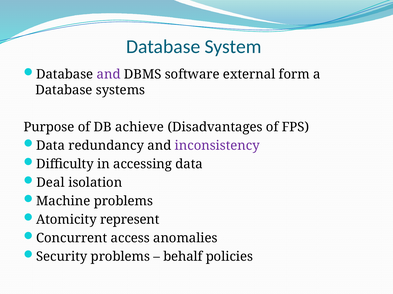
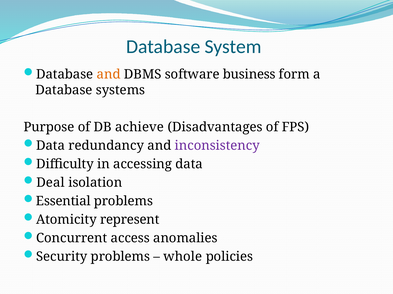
and colour: purple -> orange (109, 75)
external: external -> business (249, 75)
Machine: Machine -> Essential (63, 202)
behalf: behalf -> whole (183, 257)
